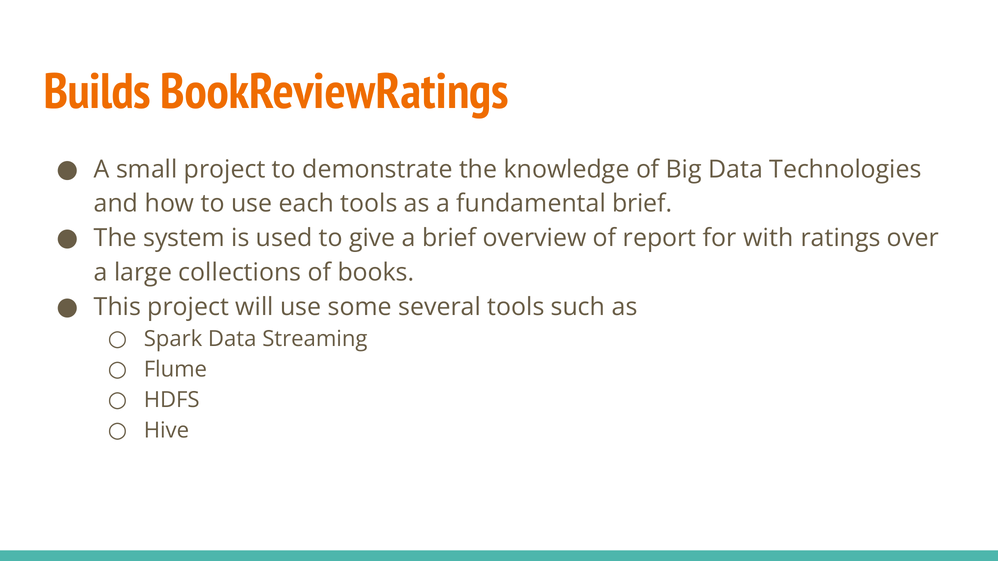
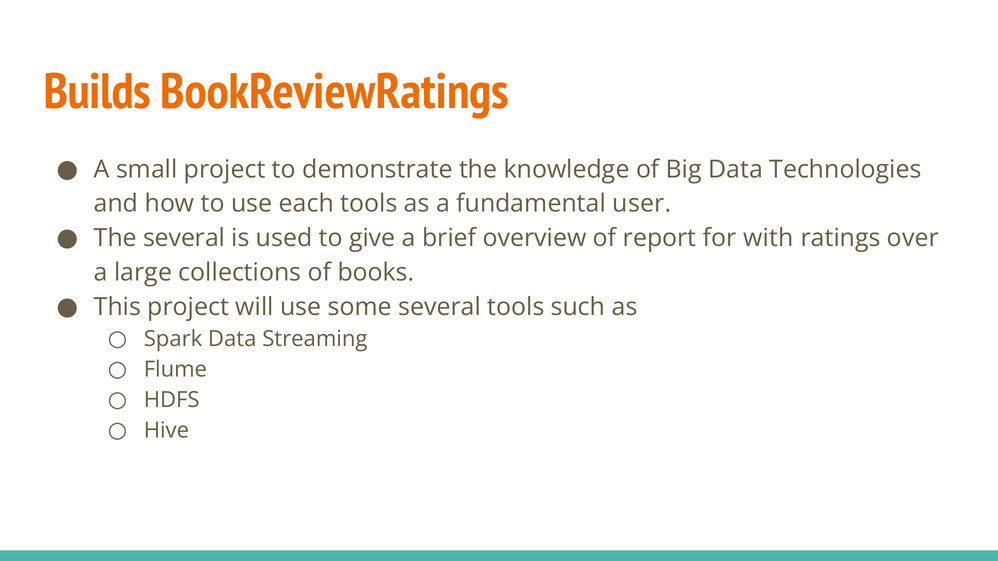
fundamental brief: brief -> user (642, 204)
The system: system -> several (184, 238)
